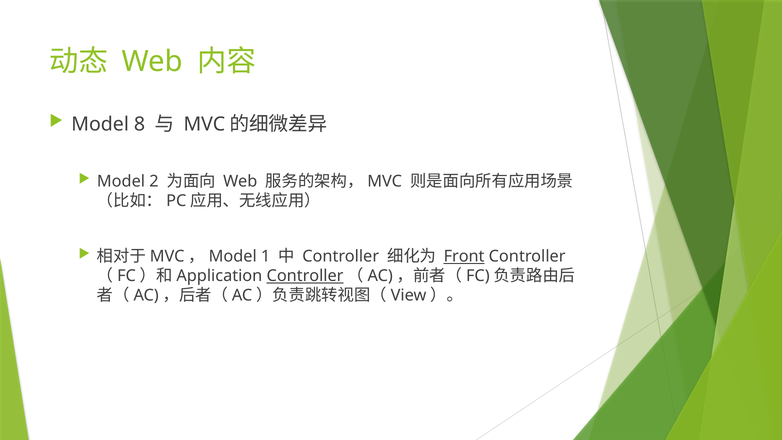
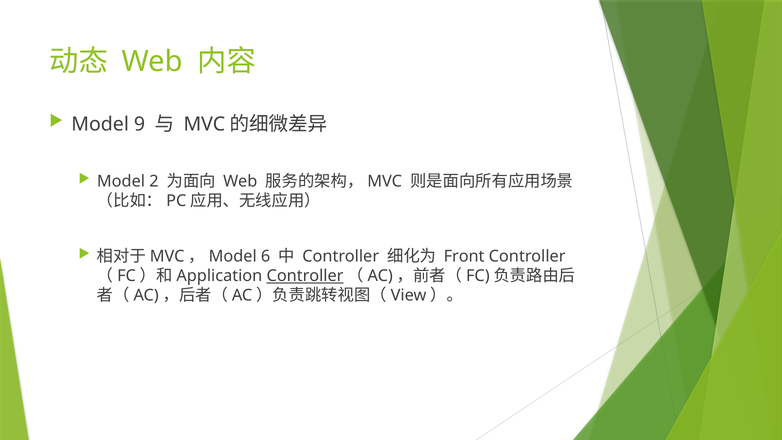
8: 8 -> 9 (140, 124)
1: 1 -> 6 (266, 256)
Front underline: present -> none (464, 256)
